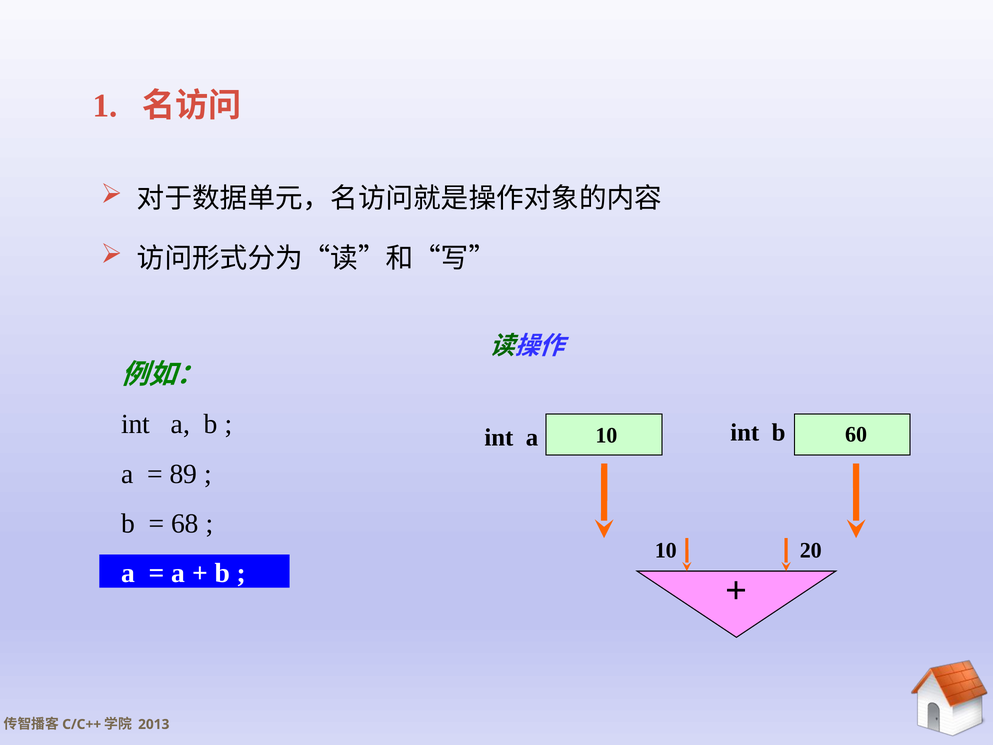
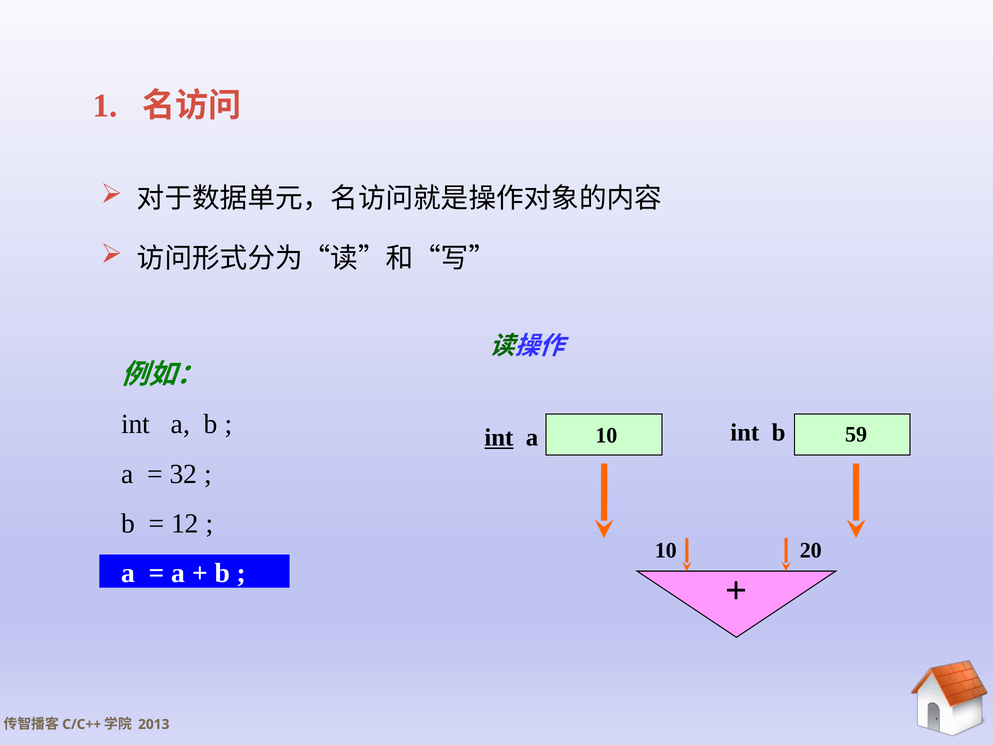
60: 60 -> 59 (856, 434)
int underline: none -> present (499, 437)
89: 89 -> 32 (183, 474)
68: 68 -> 12 (185, 523)
